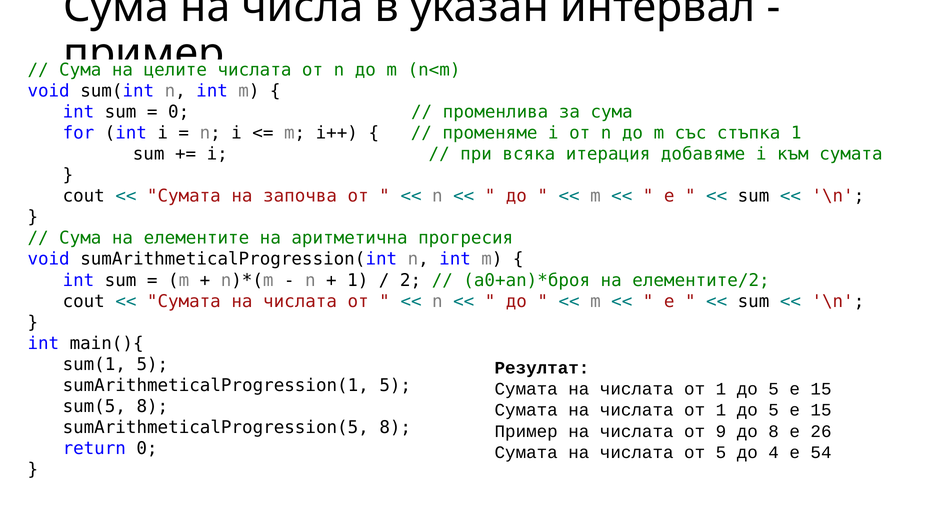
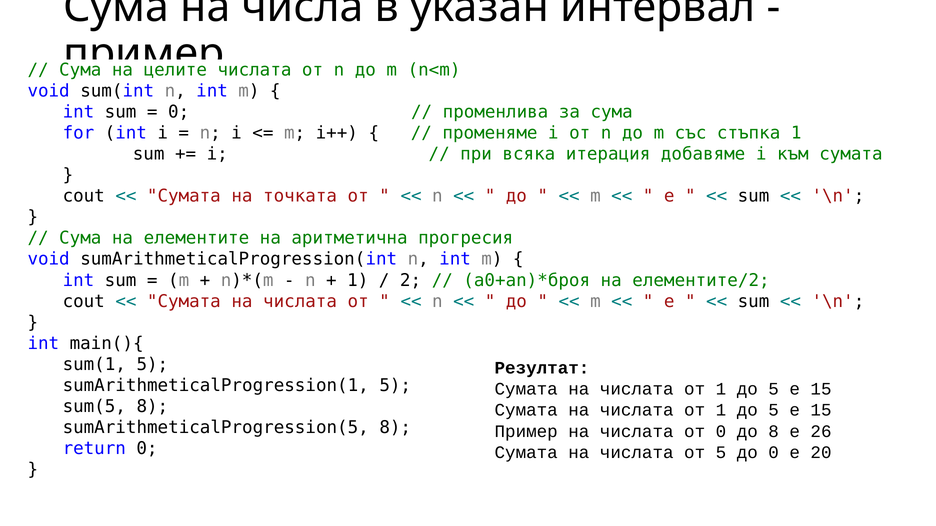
започва: започва -> точката (300, 196)
от 9: 9 -> 0 (721, 432)
до 4: 4 -> 0 (774, 453)
54: 54 -> 20 (821, 453)
